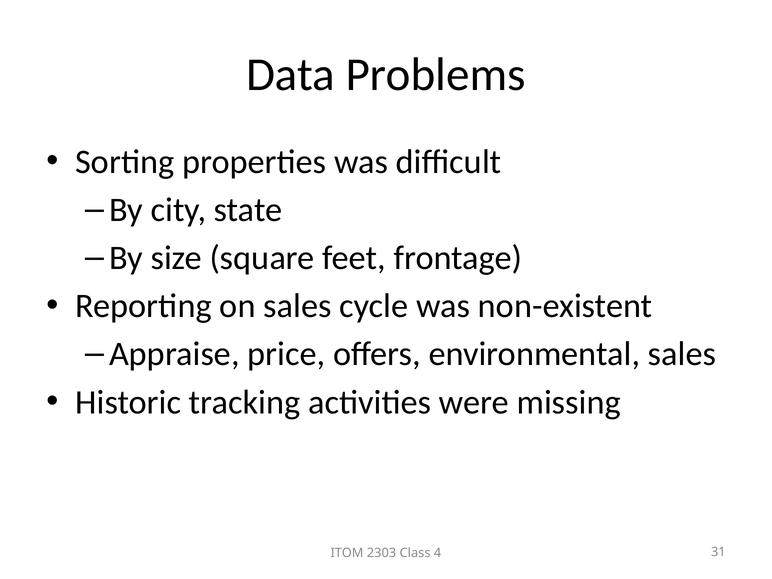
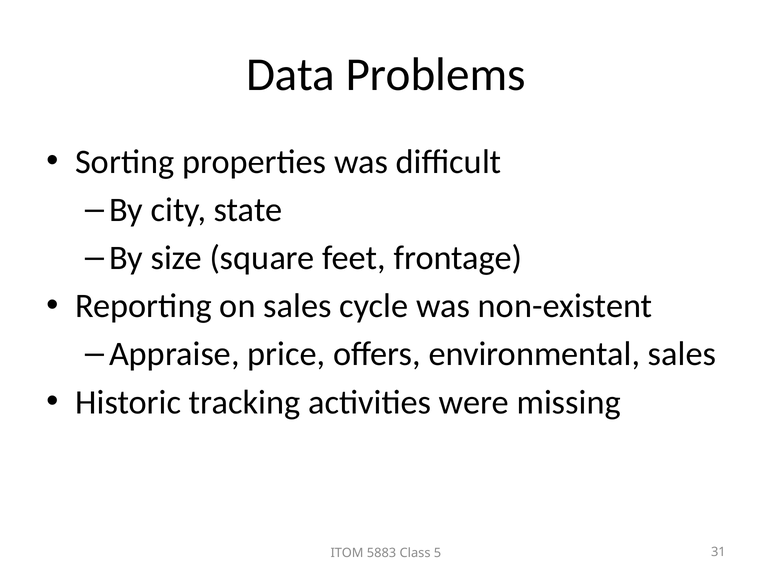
2303: 2303 -> 5883 (382, 553)
4: 4 -> 5 (437, 553)
